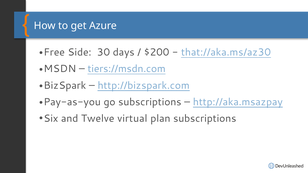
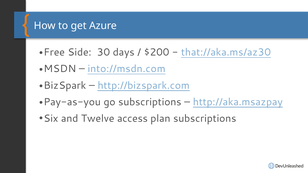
tiers://msdn.com: tiers://msdn.com -> into://msdn.com (127, 69)
virtual: virtual -> access (132, 119)
